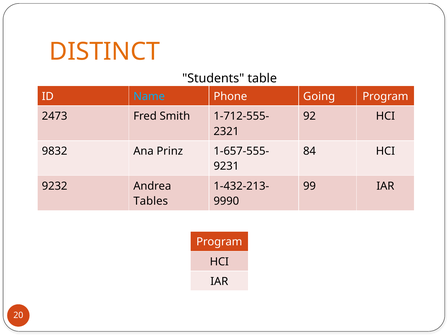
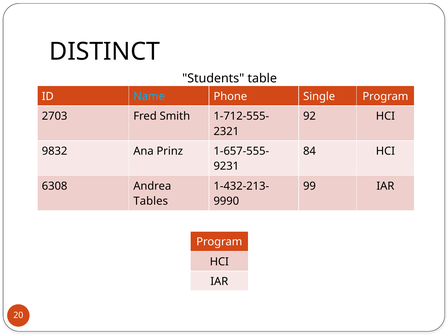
DISTINCT colour: orange -> black (105, 52)
Going: Going -> Single (319, 96)
2473: 2473 -> 2703 (55, 116)
9232: 9232 -> 6308 (55, 186)
